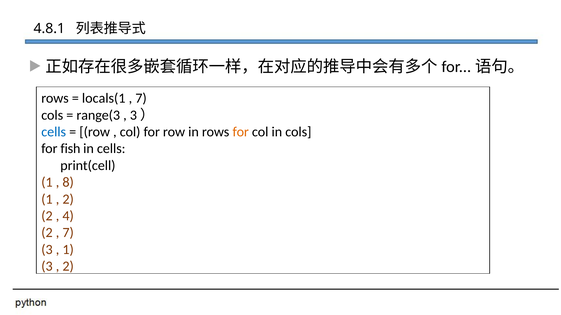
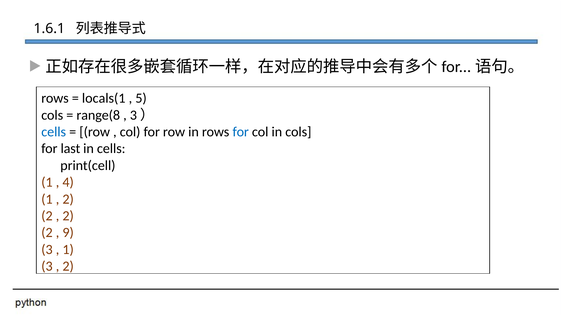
4.8.1: 4.8.1 -> 1.6.1 (49, 29)
7: 7 -> 5 (141, 98)
range(3: range(3 -> range(8 (98, 115)
for colour: orange -> blue (241, 132)
fish: fish -> last (70, 149)
8: 8 -> 4 (68, 183)
4: 4 -> 2 (68, 216)
7: 7 -> 9 (68, 233)
